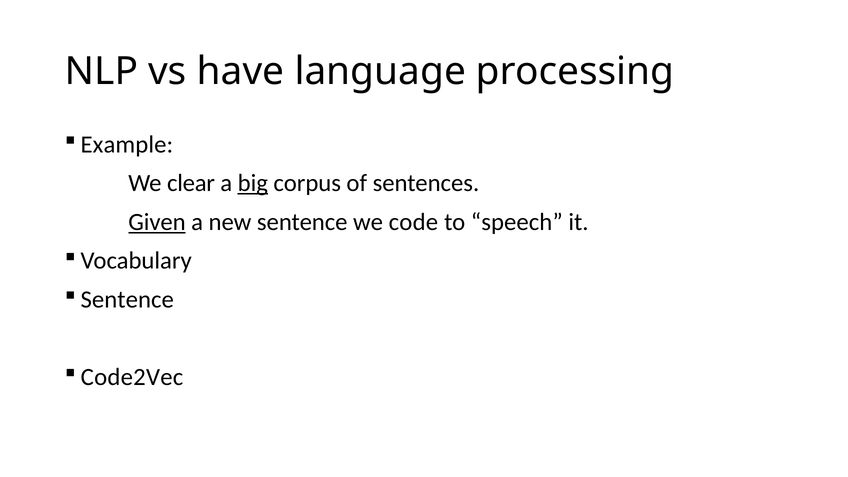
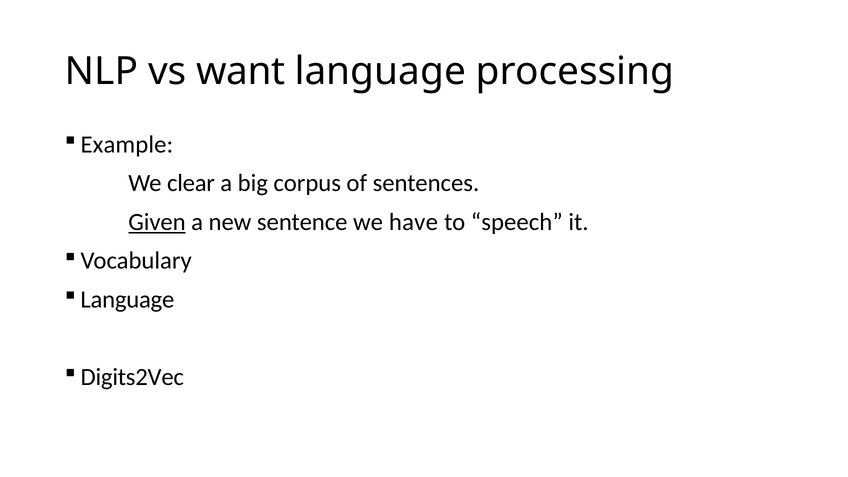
have: have -> want (241, 71)
big underline: present -> none (253, 183)
code: code -> have (413, 222)
Sentence: Sentence -> Language (127, 299)
Code2Vec: Code2Vec -> Digits2Vec (132, 377)
